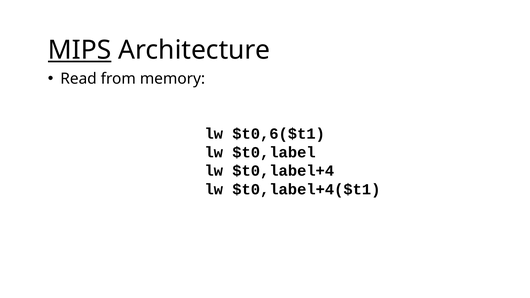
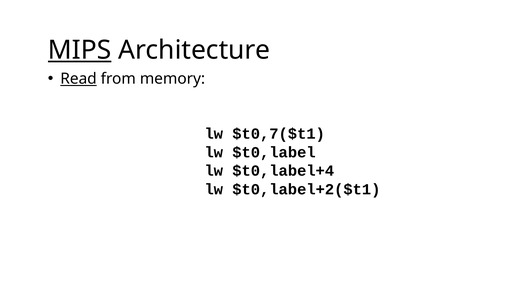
Read underline: none -> present (79, 79)
$t0,6($t1: $t0,6($t1 -> $t0,7($t1 (279, 134)
$t0,label+4($t1: $t0,label+4($t1 -> $t0,label+2($t1 (306, 189)
